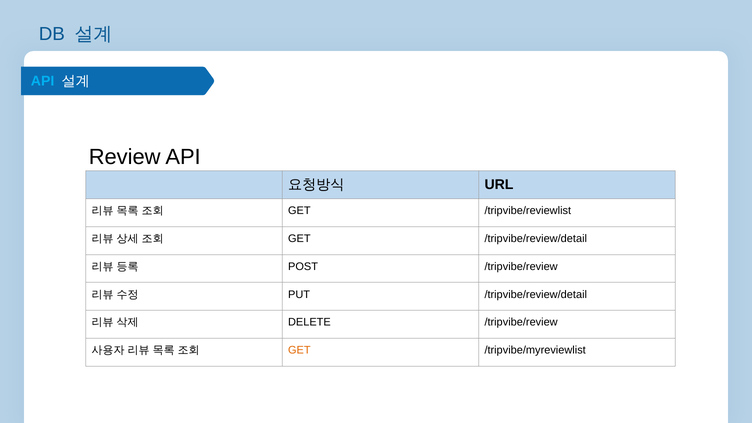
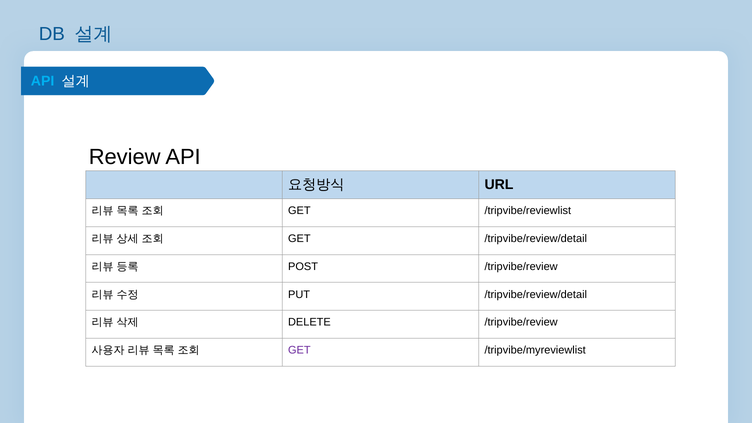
GET colour: orange -> purple (299, 350)
